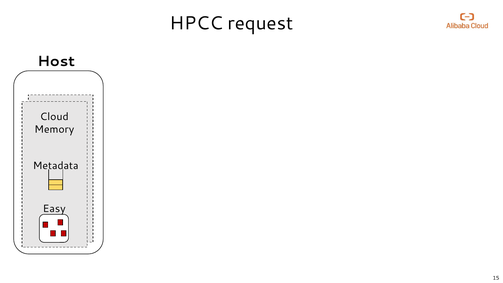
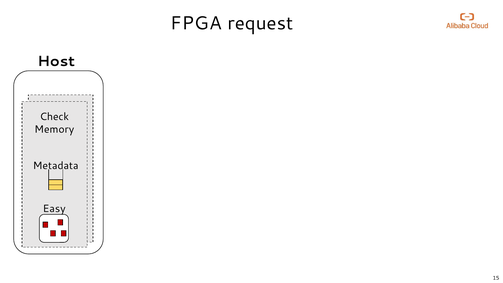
HPCC: HPCC -> FPGA (196, 23)
Cloud: Cloud -> Check (54, 117)
